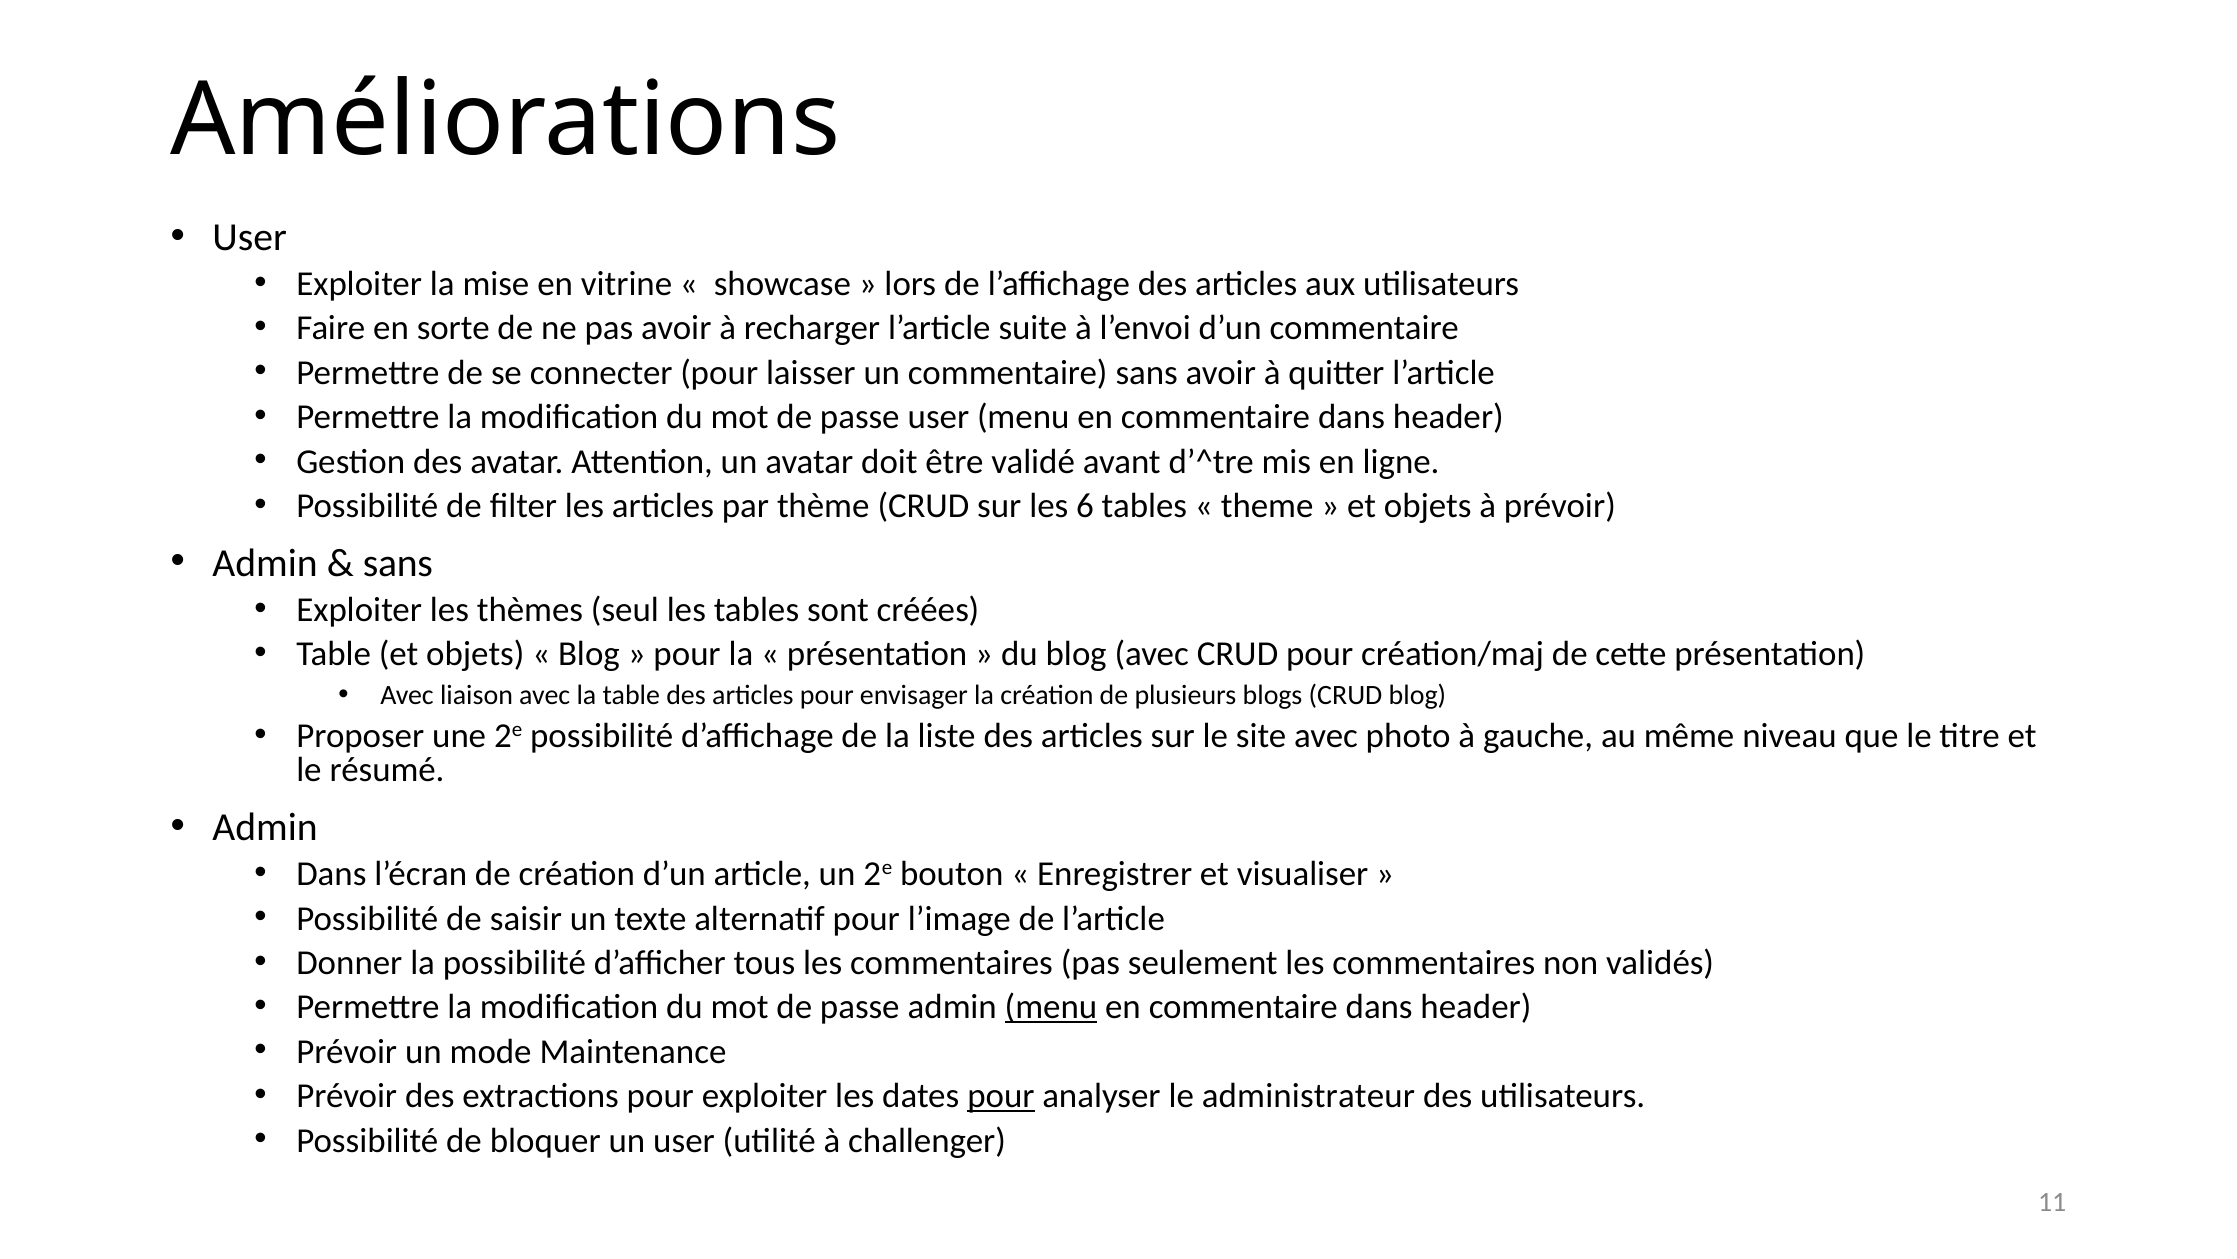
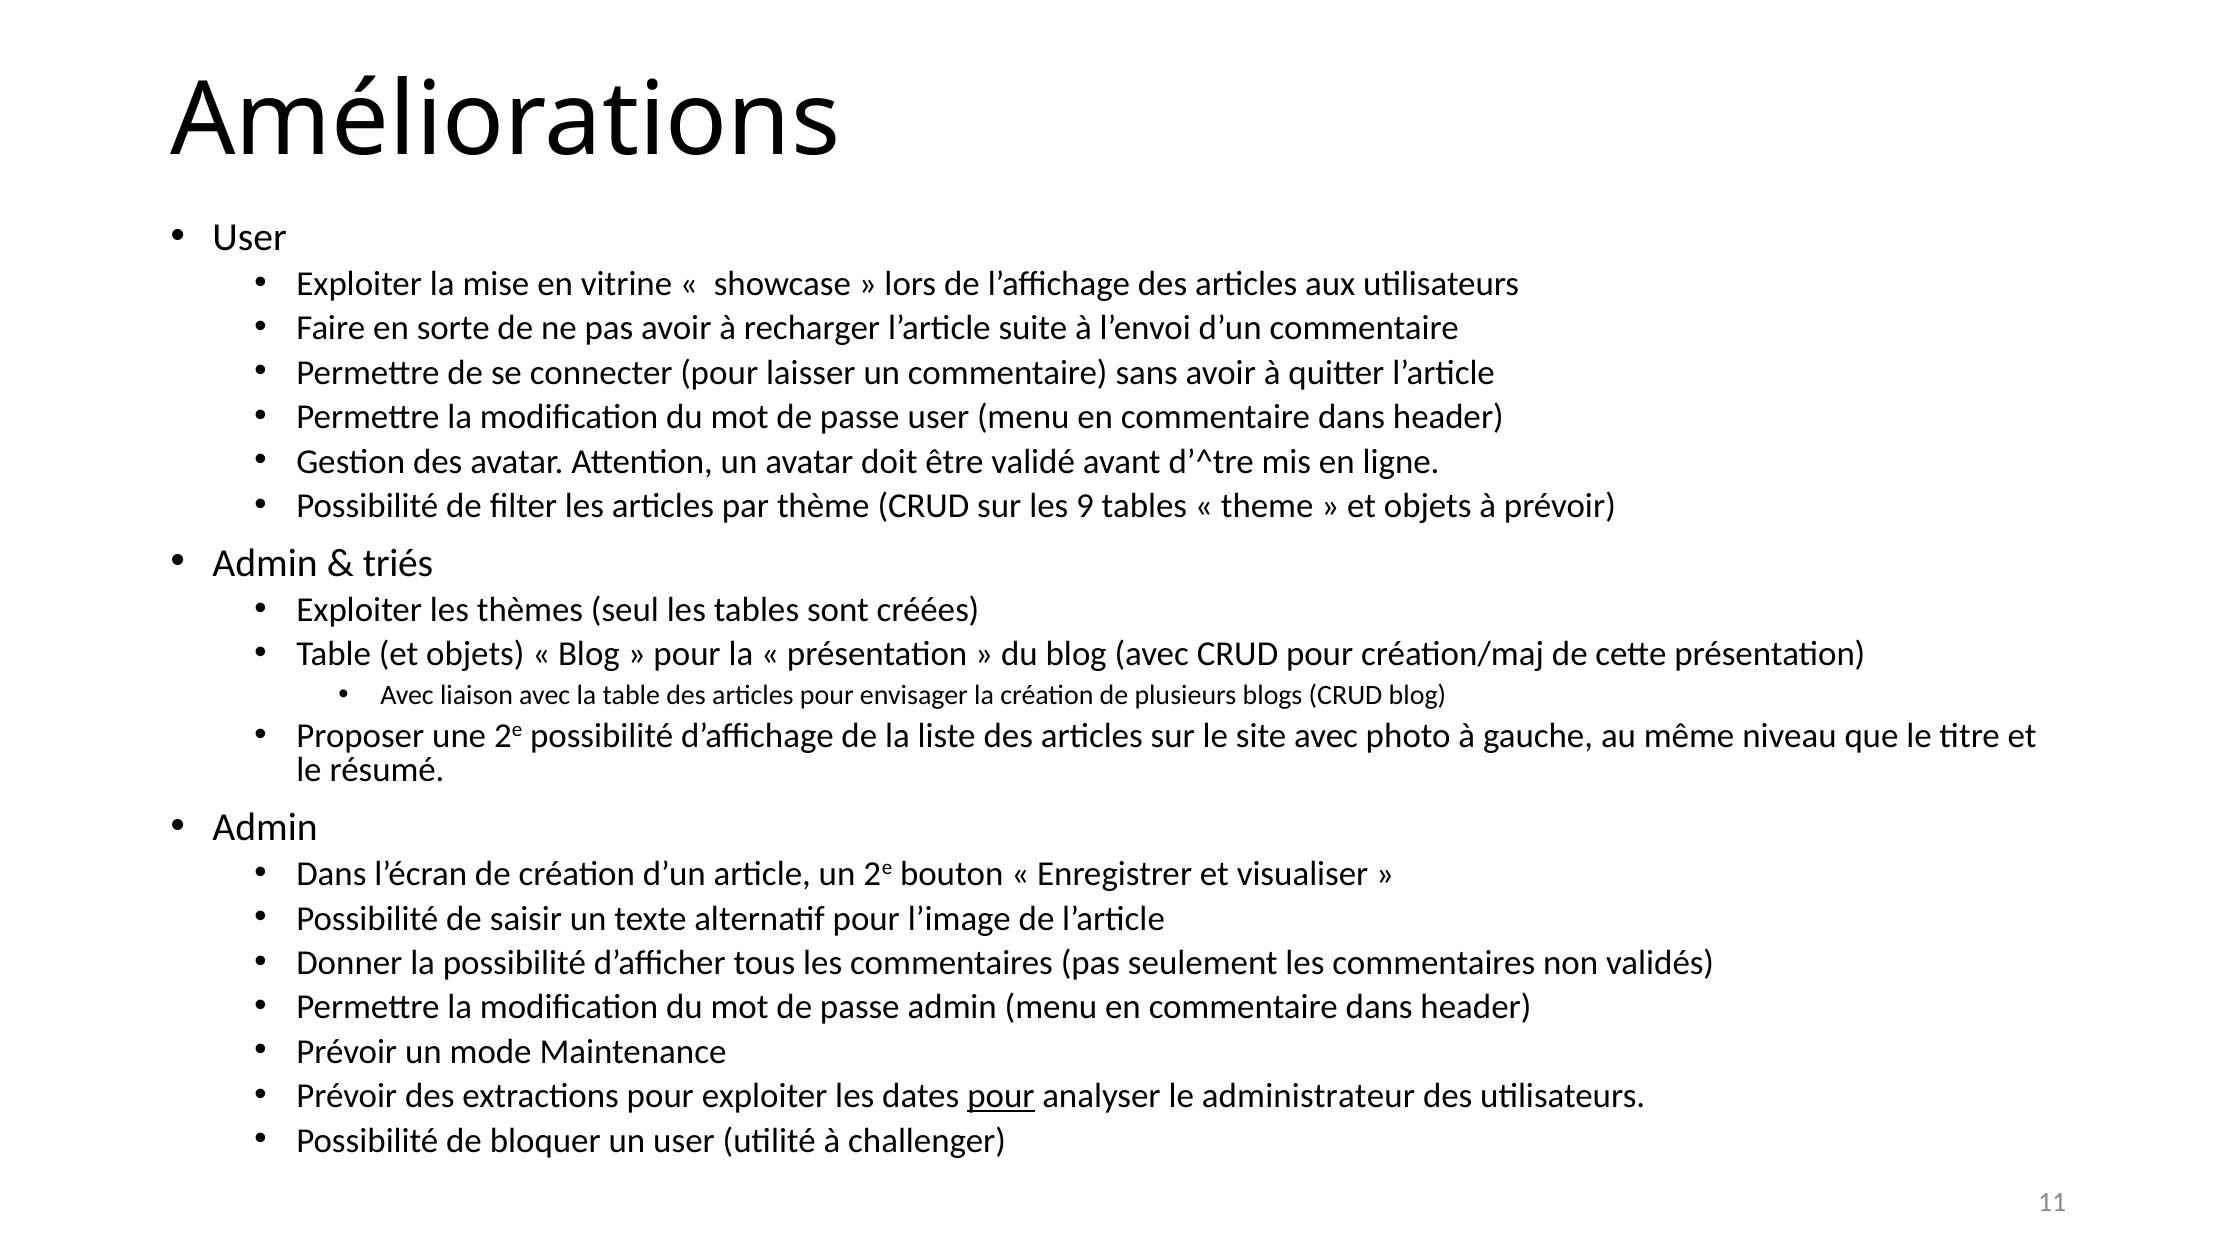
6: 6 -> 9 (1085, 506)
sans: sans -> triés (398, 563)
menu underline: present -> none (1051, 1007)
